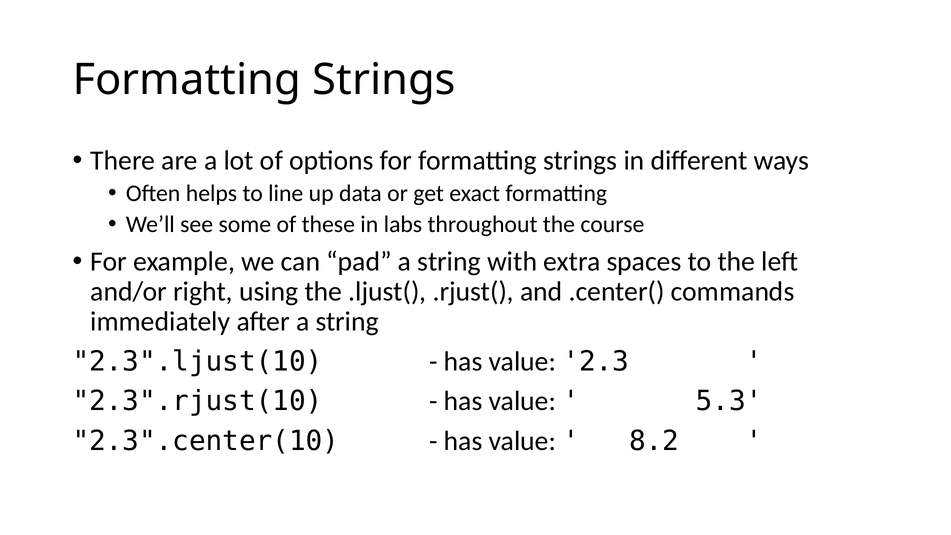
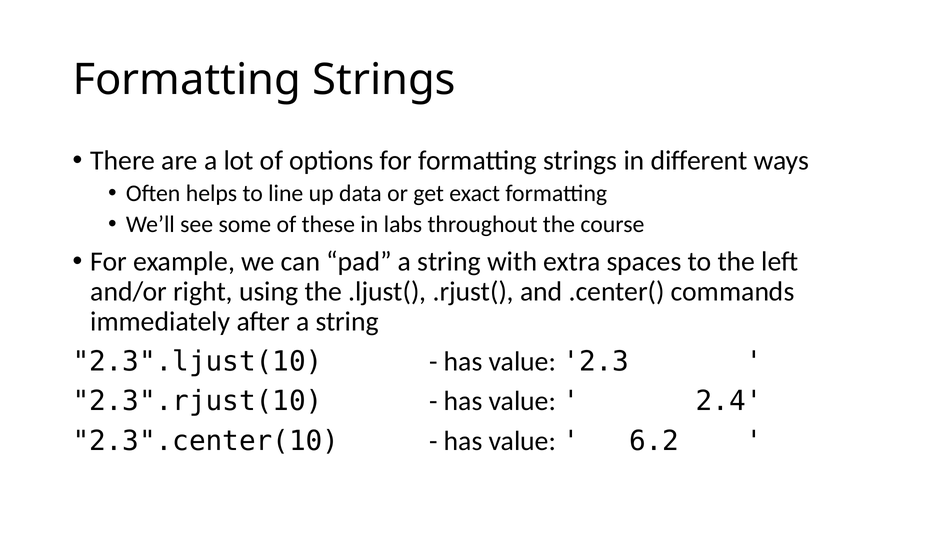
5.3: 5.3 -> 2.4 (729, 401)
8.2: 8.2 -> 6.2 (654, 441)
